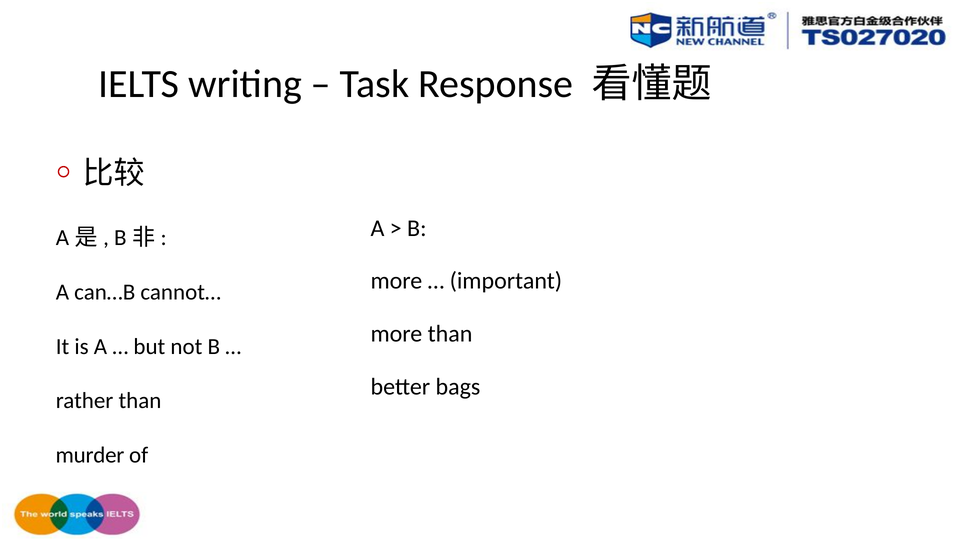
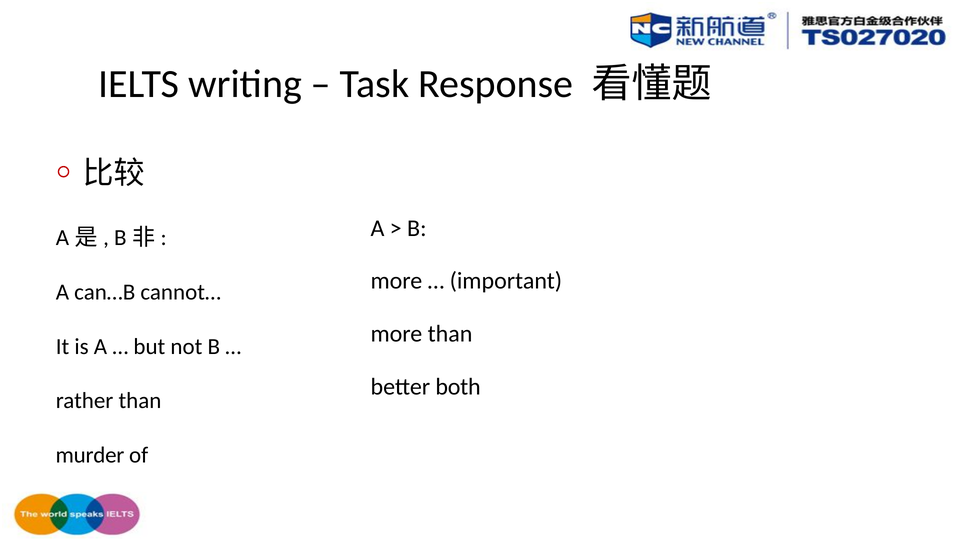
bags: bags -> both (458, 387)
